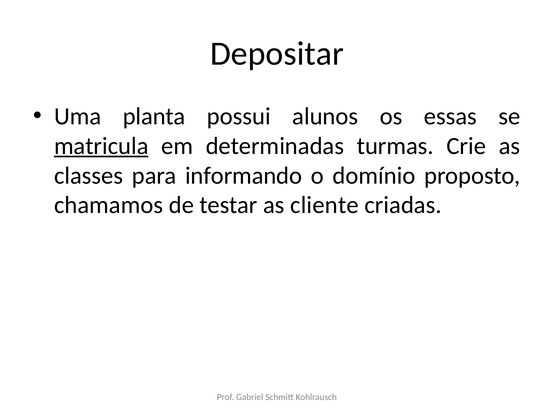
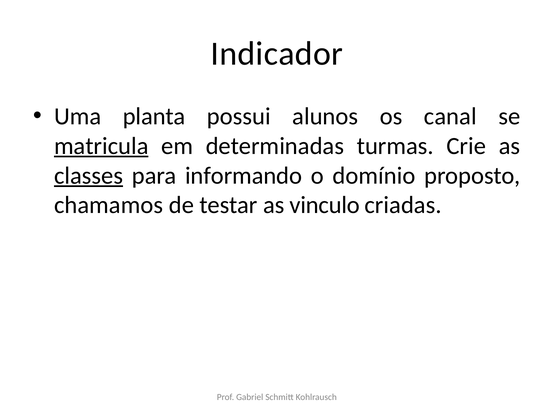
Depositar: Depositar -> Indicador (277, 54)
essas: essas -> canal (450, 116)
classes underline: none -> present (89, 175)
cliente: cliente -> vinculo (325, 205)
